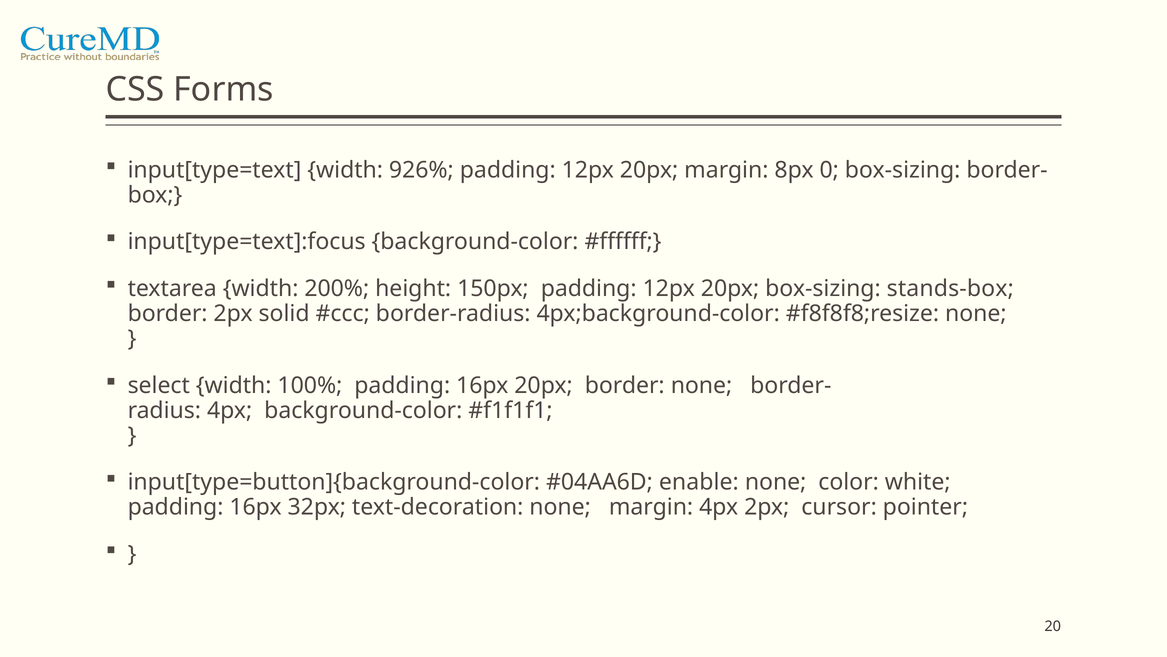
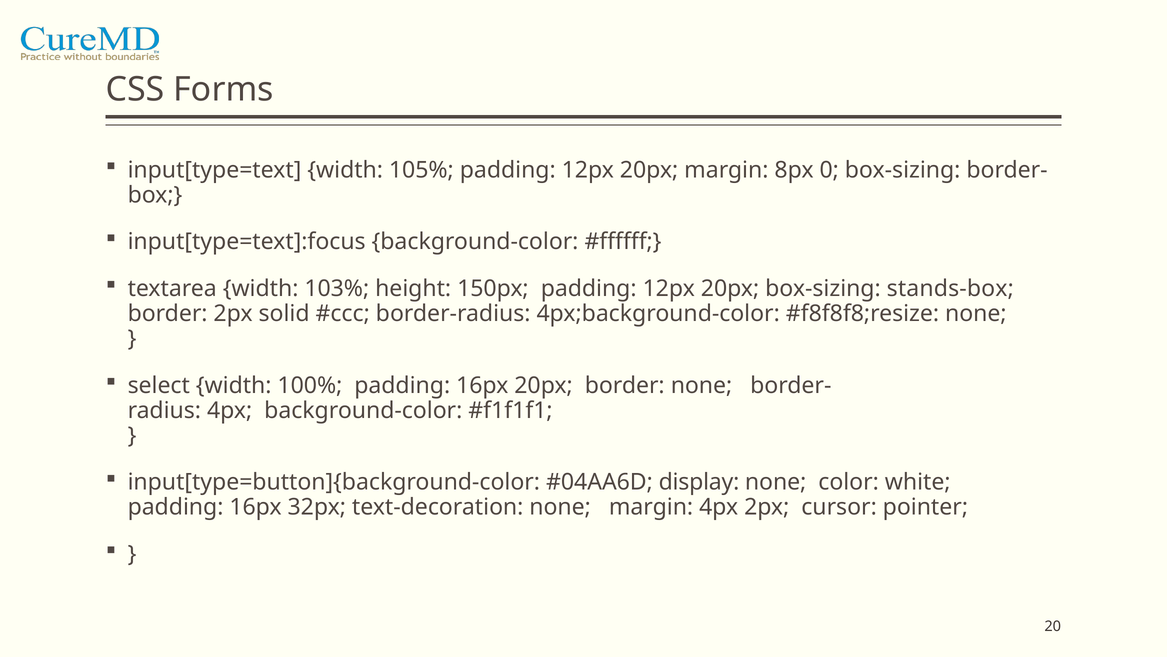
926%: 926% -> 105% (421, 170)
200%: 200% -> 103% (337, 288)
enable: enable -> display (699, 482)
